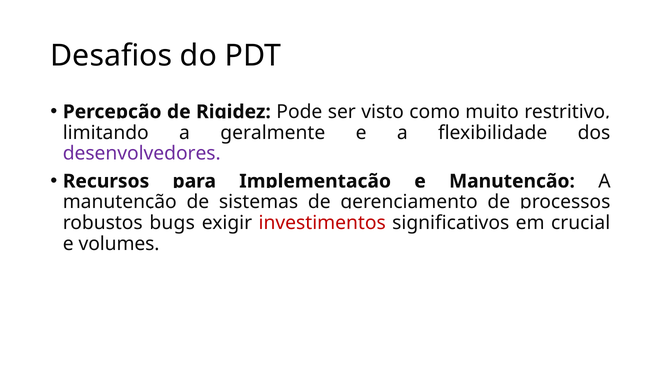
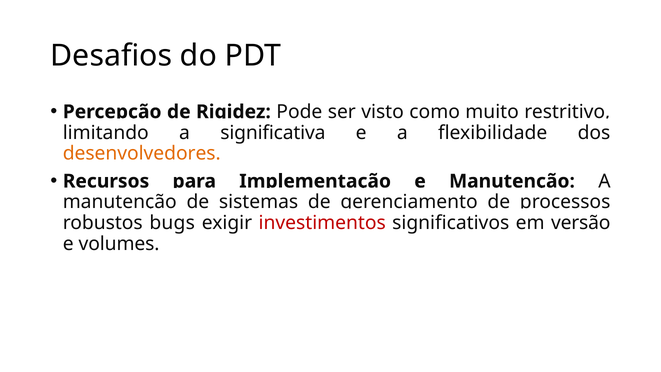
geralmente: geralmente -> significativa (273, 133)
desenvolvedores colour: purple -> orange (142, 153)
crucial: crucial -> versão (581, 223)
